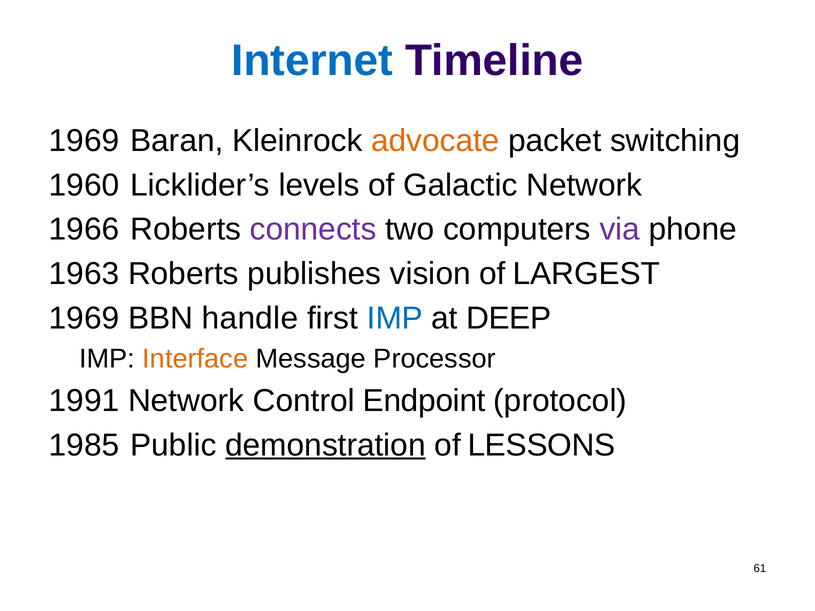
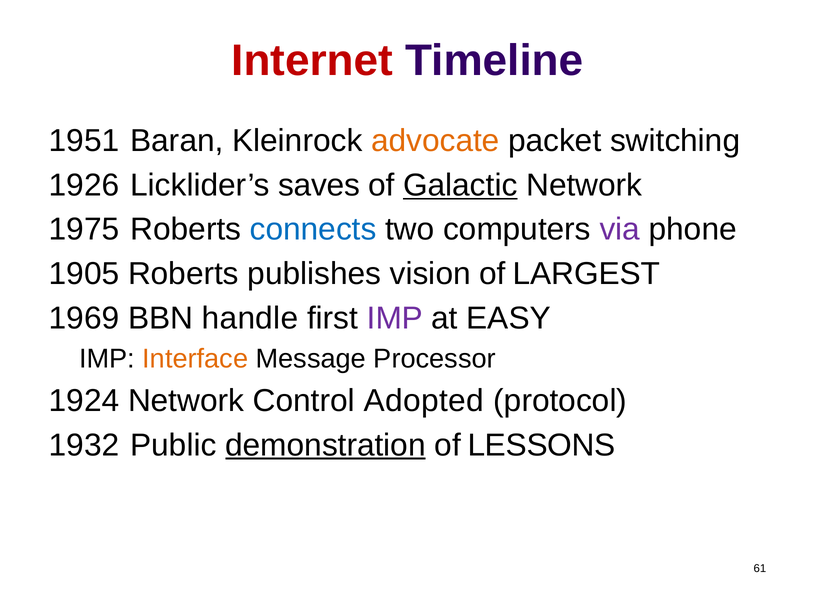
Internet colour: blue -> red (312, 61)
1969: 1969 -> 1951 (84, 141)
1960: 1960 -> 1926 (84, 185)
levels: levels -> saves (319, 185)
Galactic underline: none -> present (460, 185)
1966: 1966 -> 1975 (84, 230)
connects colour: purple -> blue (313, 230)
1963: 1963 -> 1905 (84, 274)
IMP colour: blue -> purple (395, 318)
DEEP: DEEP -> EASY (509, 318)
1991: 1991 -> 1924 (84, 401)
Endpoint: Endpoint -> Adopted (424, 401)
1985: 1985 -> 1932 (84, 445)
